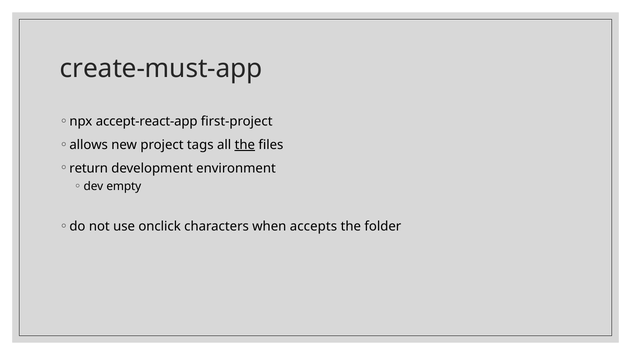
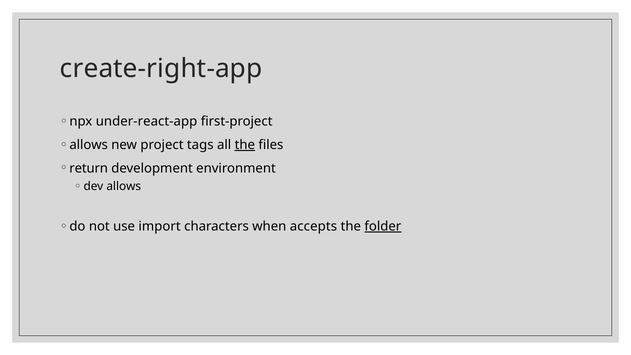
create-must-app: create-must-app -> create-right-app (161, 69)
accept-react-app: accept-react-app -> under-react-app (147, 122)
dev empty: empty -> allows (124, 186)
onclick: onclick -> import (160, 226)
folder underline: none -> present (383, 226)
